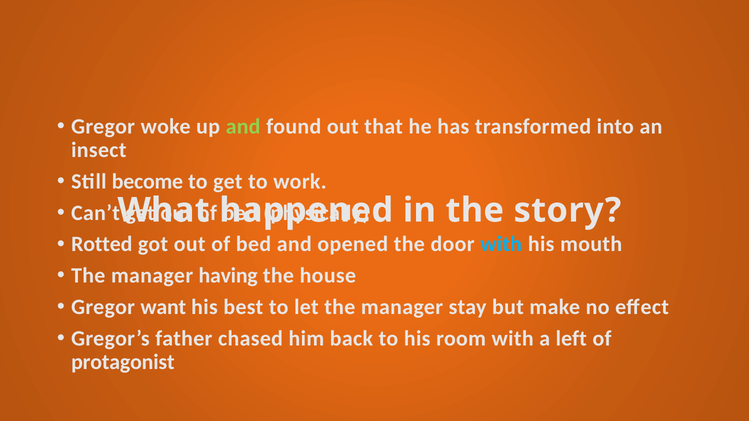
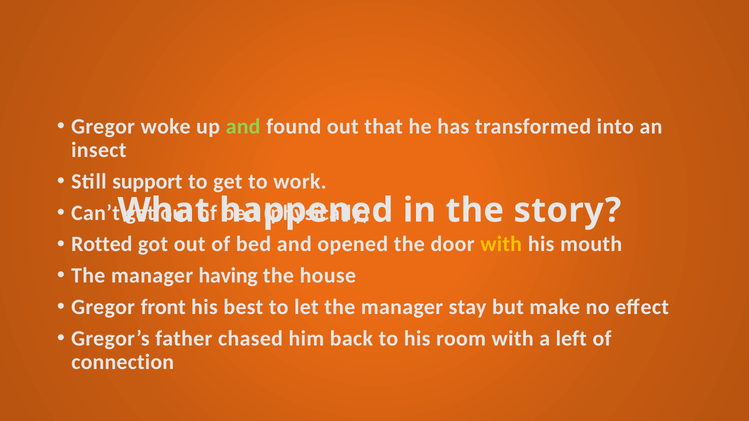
become: become -> support (147, 182)
with colour: light blue -> yellow (501, 244)
want: want -> front (163, 307)
protagonist: protagonist -> connection (123, 362)
